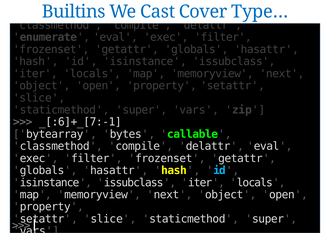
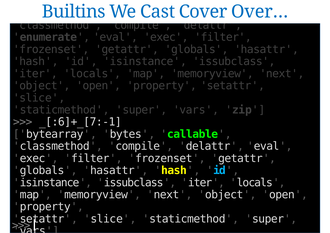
Type…: Type… -> Over… (260, 12)
